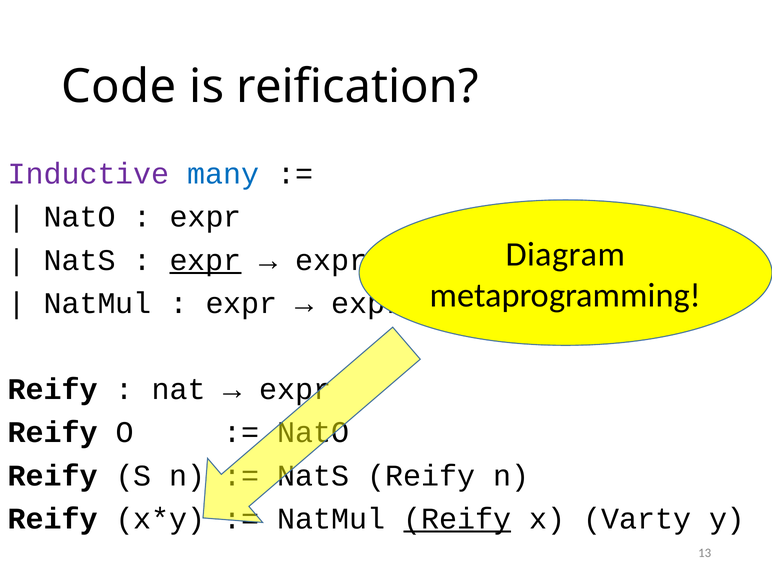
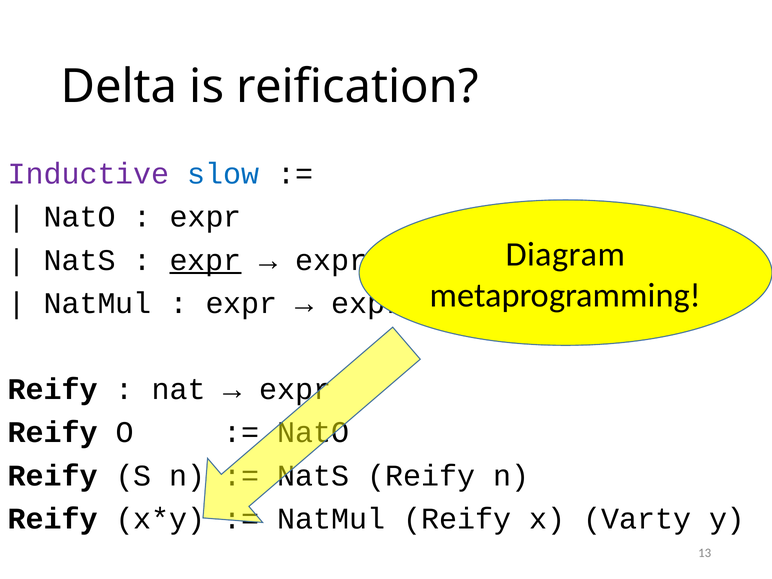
Code: Code -> Delta (119, 86)
many: many -> slow (223, 174)
Reify underline: present -> none (457, 519)
